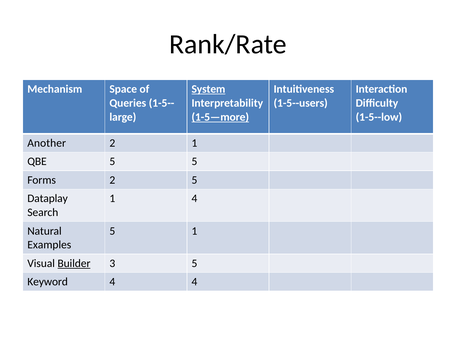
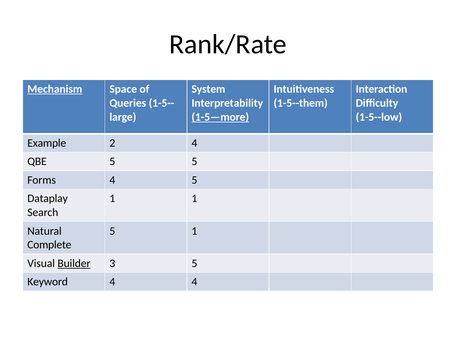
Mechanism underline: none -> present (55, 89)
System underline: present -> none (208, 89)
1-5--users: 1-5--users -> 1-5--them (301, 103)
Another: Another -> Example (47, 143)
2 1: 1 -> 4 (194, 143)
Forms 2: 2 -> 4 (112, 180)
1 4: 4 -> 1 (194, 199)
Examples: Examples -> Complete (49, 245)
